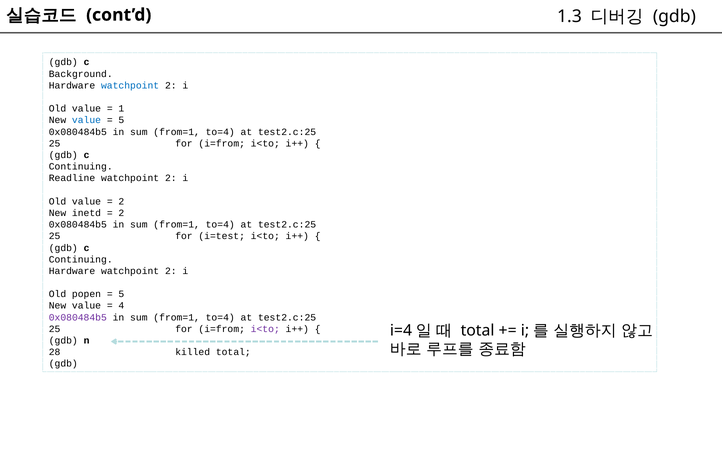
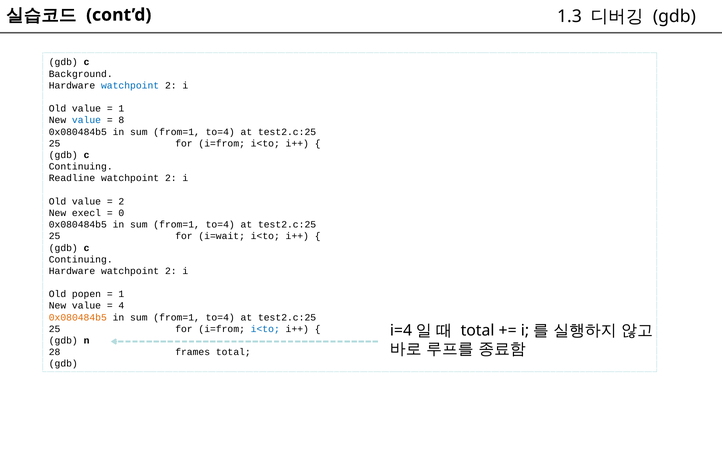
5: 5 -> 8 (121, 120)
inetd: inetd -> execl (86, 213)
2: 2 -> 0 (121, 213)
i=test: i=test -> i=wait (222, 236)
5: 5 -> 1 (121, 294)
0x080484b5 colour: purple -> orange (78, 318)
i<to colour: purple -> blue (265, 329)
killed: killed -> frames (193, 352)
